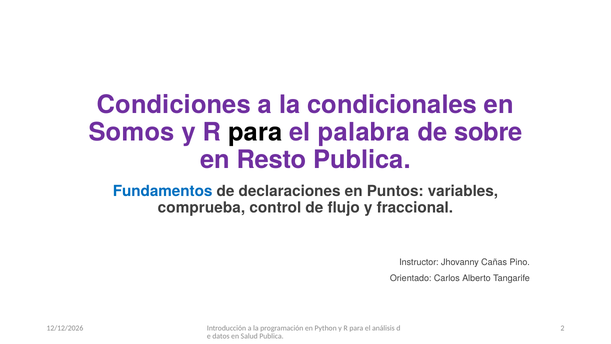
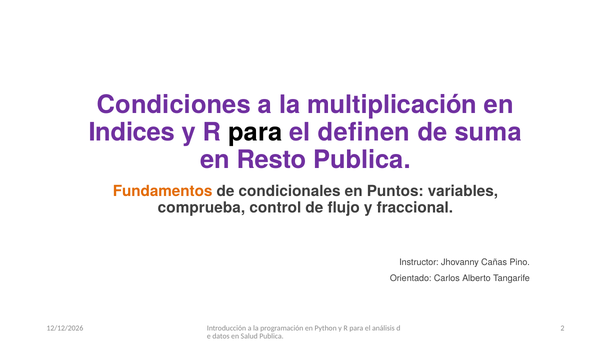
condicionales: condicionales -> multiplicación (392, 105)
Somos: Somos -> Indices (132, 132)
palabra: palabra -> definen (364, 132)
sobre: sobre -> suma (488, 132)
Fundamentos colour: blue -> orange (163, 191)
declaraciones: declaraciones -> condicionales (290, 191)
